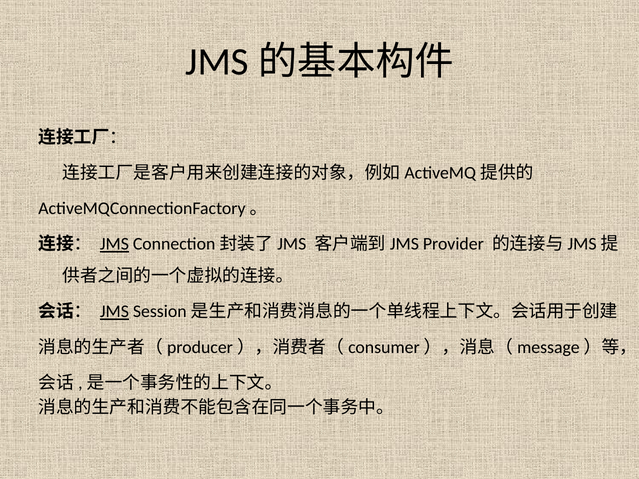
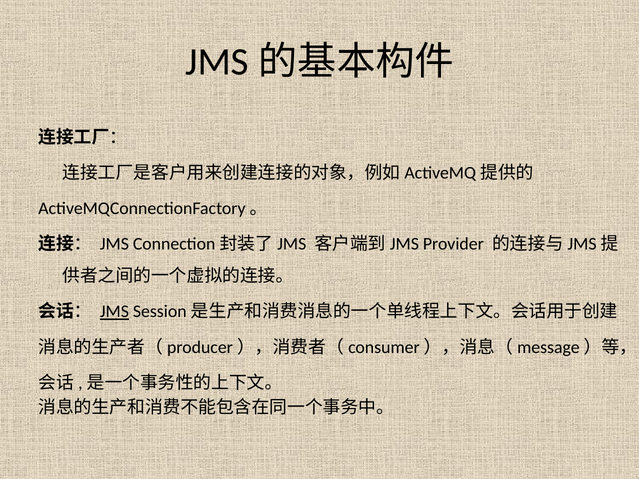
JMS underline: present -> none (114, 244)
